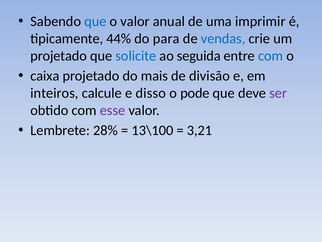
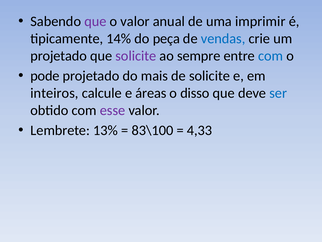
que colour: blue -> purple (95, 21)
44%: 44% -> 14% (119, 38)
para: para -> peça (166, 38)
solicite colour: blue -> purple (136, 56)
seguida: seguida -> sempre (199, 56)
caixa: caixa -> pode (45, 76)
de divisão: divisão -> solicite (210, 76)
disso: disso -> áreas (151, 93)
pode: pode -> disso (195, 93)
ser colour: purple -> blue (278, 93)
28%: 28% -> 13% (106, 130)
13\100: 13\100 -> 83\100 (152, 130)
3,21: 3,21 -> 4,33 (200, 130)
